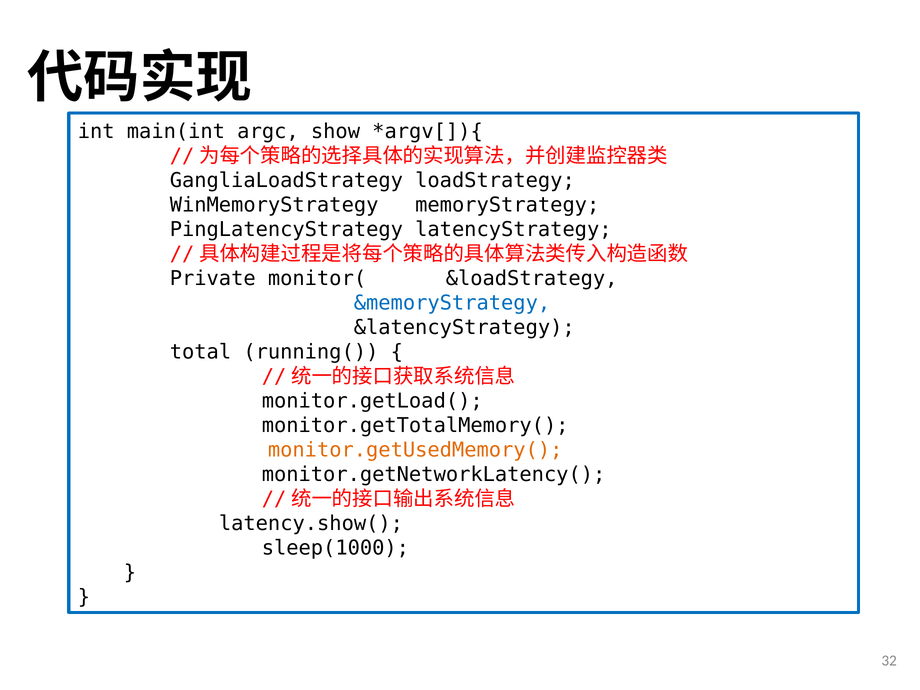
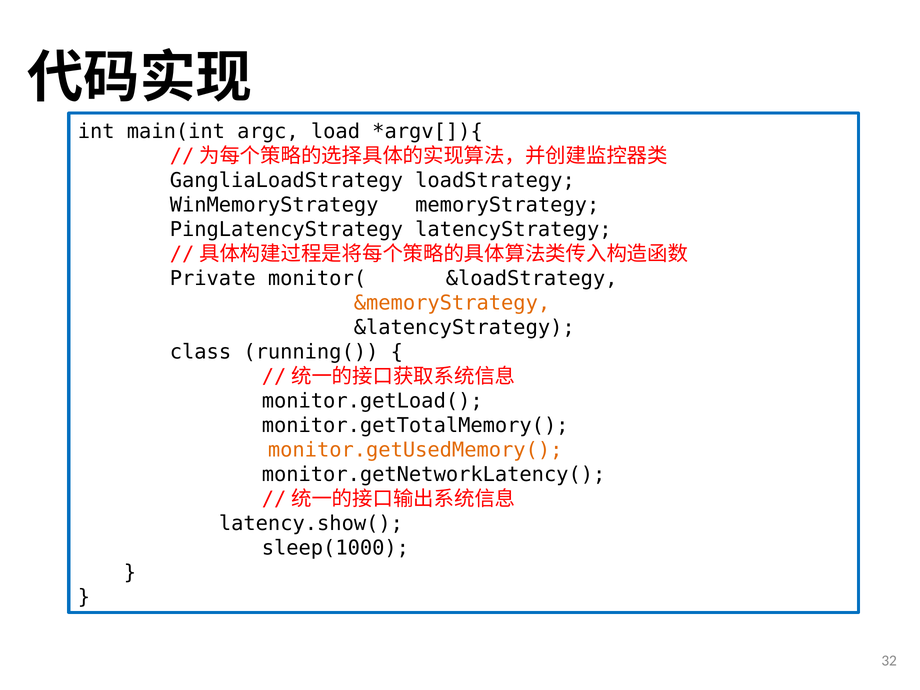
show: show -> load (336, 131)
&memoryStrategy colour: blue -> orange (452, 303)
total: total -> class (200, 352)
